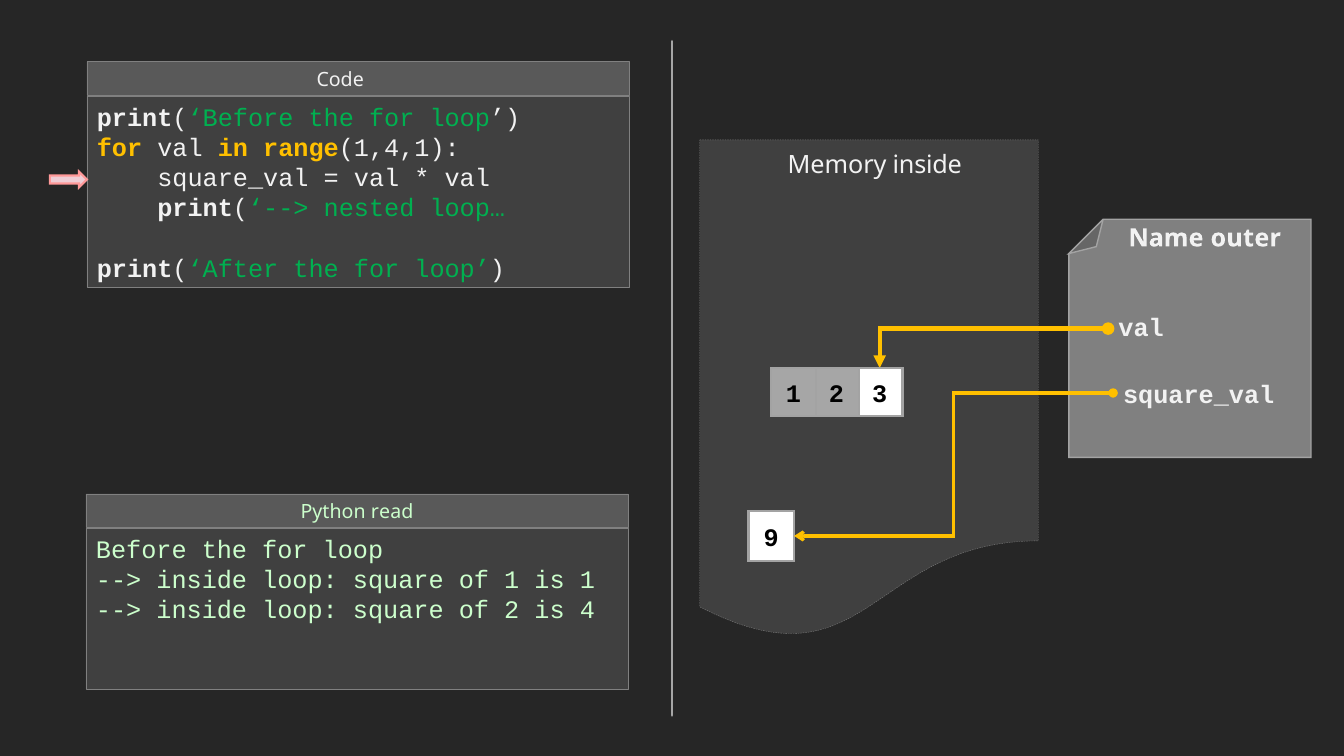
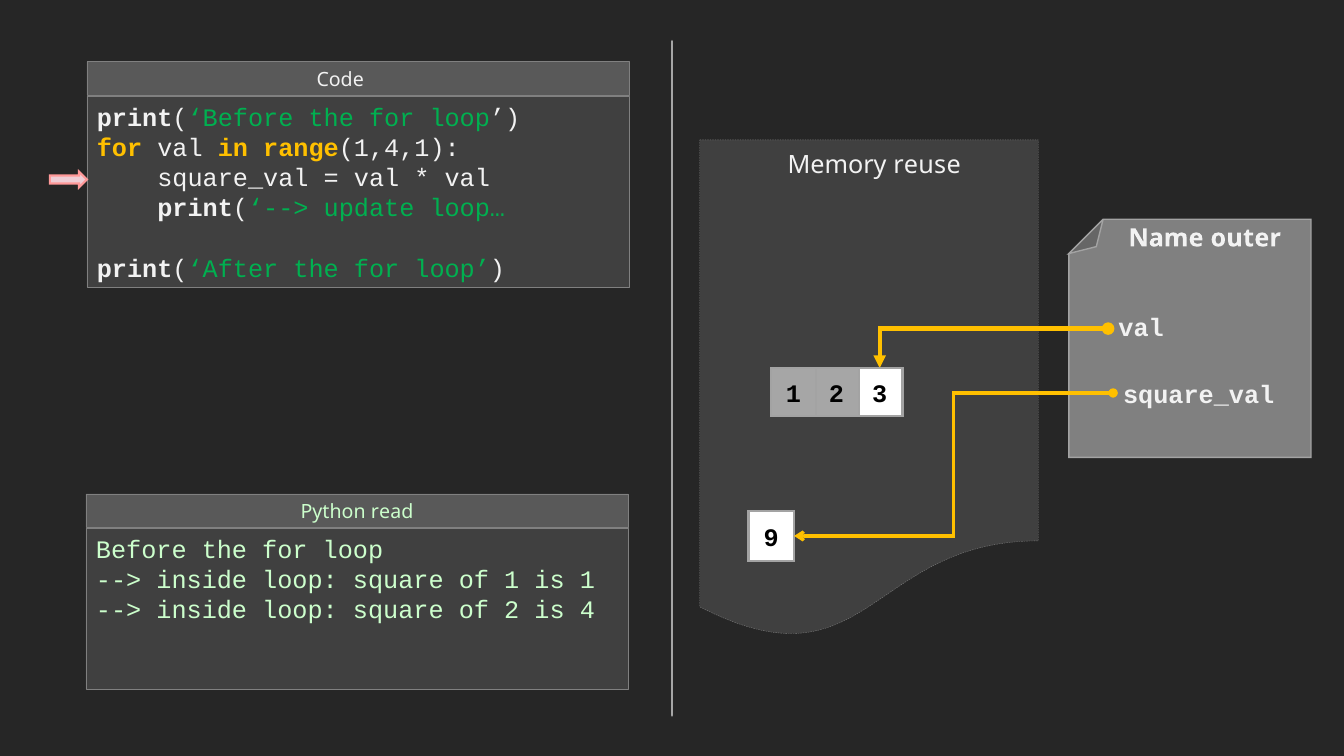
Memory inside: inside -> reuse (927, 165)
nested: nested -> update (369, 209)
